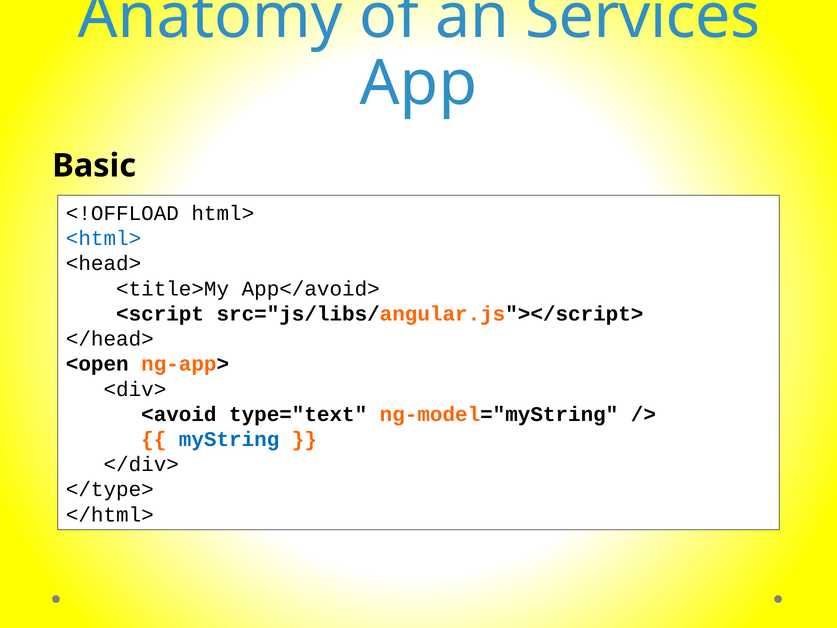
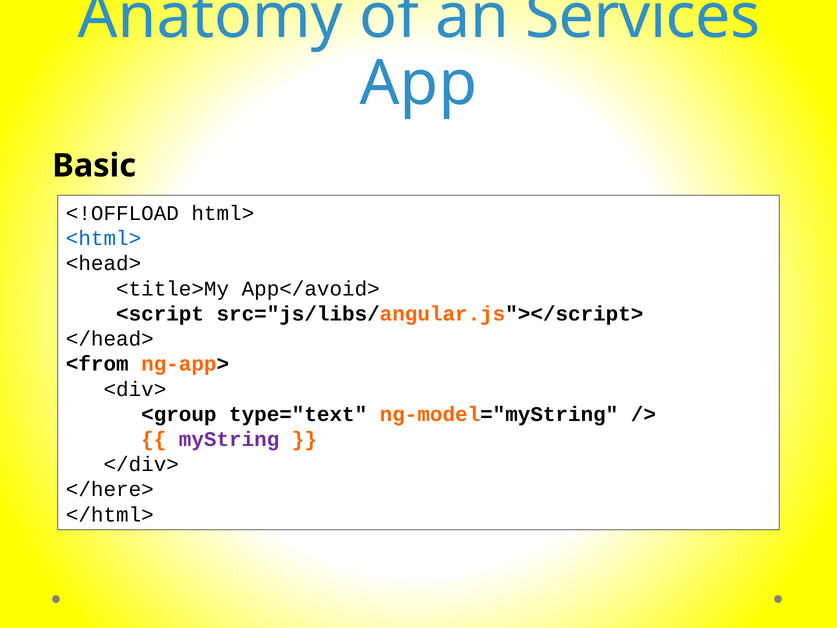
<open: <open -> <from (97, 364)
<avoid: <avoid -> <group (179, 414)
myString colour: blue -> purple (229, 439)
</type>: </type> -> </here> (110, 489)
